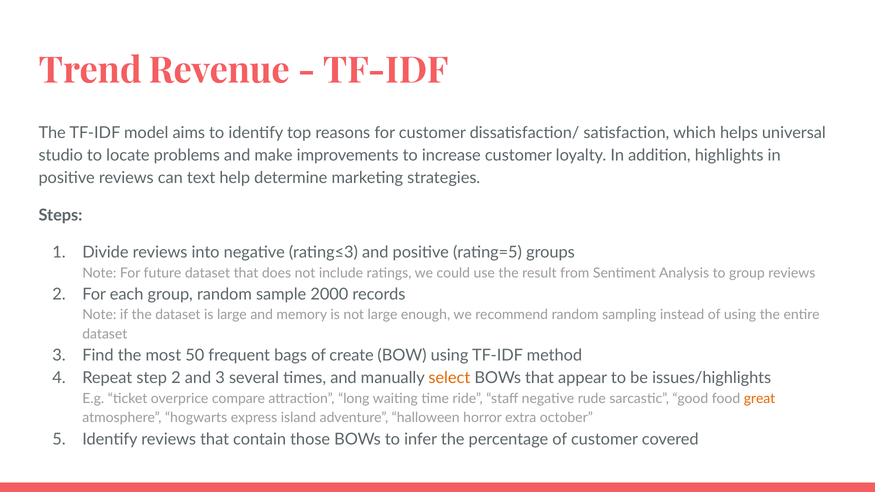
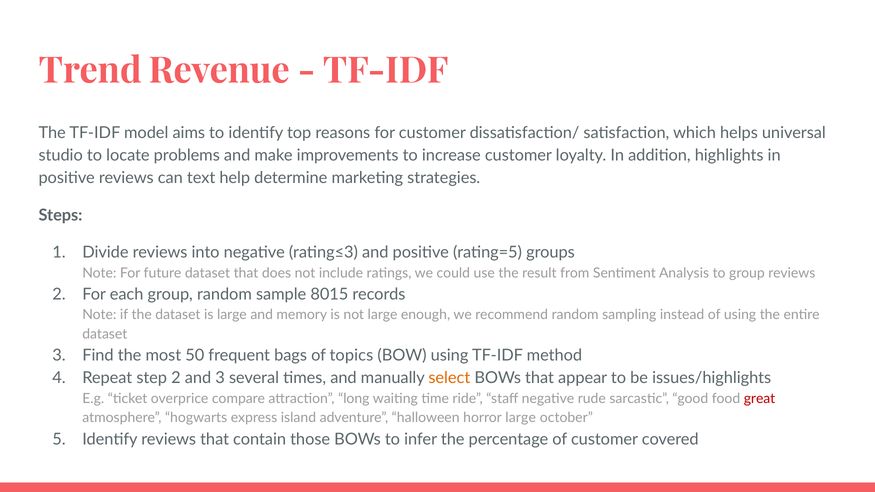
2000: 2000 -> 8015 (329, 294)
create: create -> topics (351, 356)
great colour: orange -> red (760, 399)
horror extra: extra -> large (521, 418)
